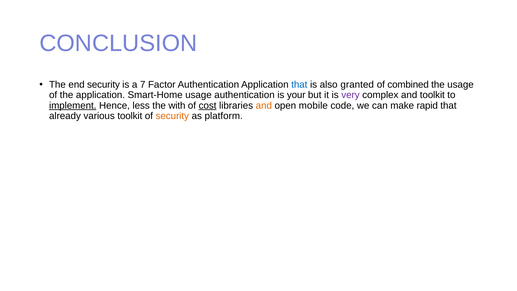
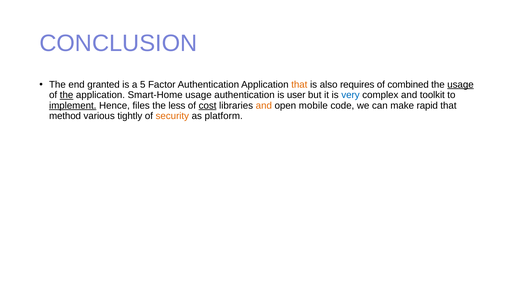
end security: security -> granted (103, 85)
7: 7 -> 5 (143, 85)
that colour: blue -> orange (299, 85)
granted: granted -> requires (357, 85)
usage underline: none -> present (461, 85)
the underline: none -> present (67, 95)
your: your -> user (296, 95)
very colour: purple -> blue (350, 95)
less: less -> files (141, 105)
with: with -> less (177, 105)
already: already -> method (65, 116)
various toolkit: toolkit -> tightly (130, 116)
